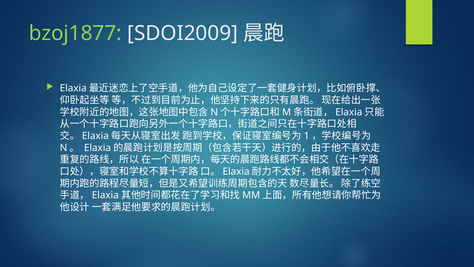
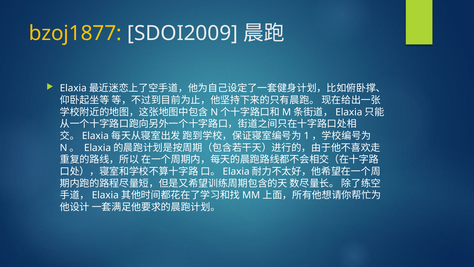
bzoj1877 colour: light green -> yellow (75, 33)
